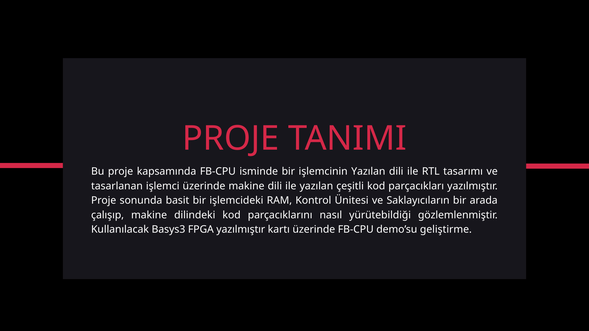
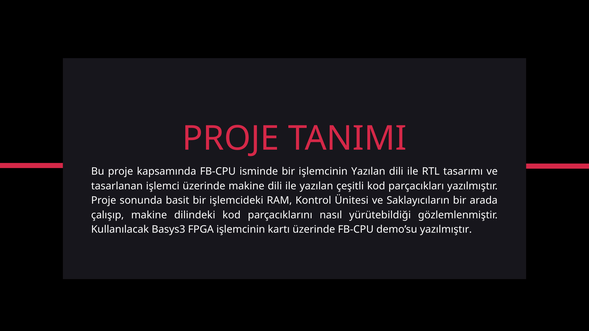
FPGA yazılmıştır: yazılmıştır -> işlemcinin (241, 230)
demo’su geliştirme: geliştirme -> yazılmıştır (446, 230)
